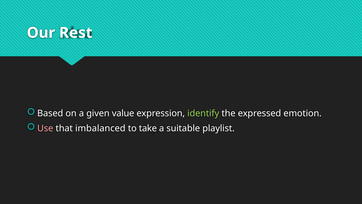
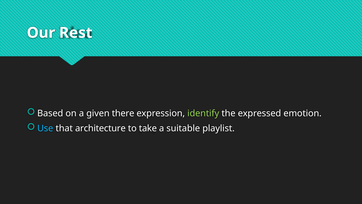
value: value -> there (123, 113)
Use colour: pink -> light blue (45, 128)
imbalanced: imbalanced -> architecture (100, 128)
